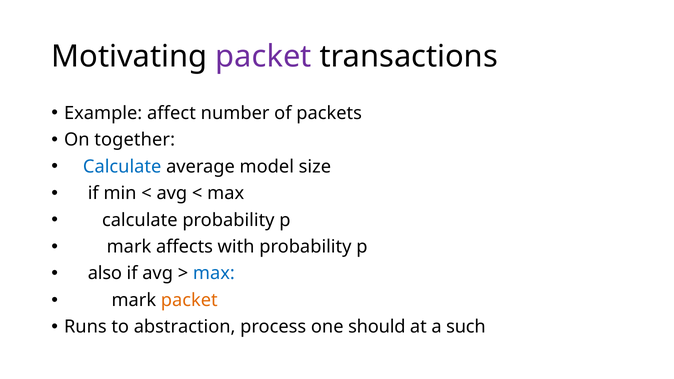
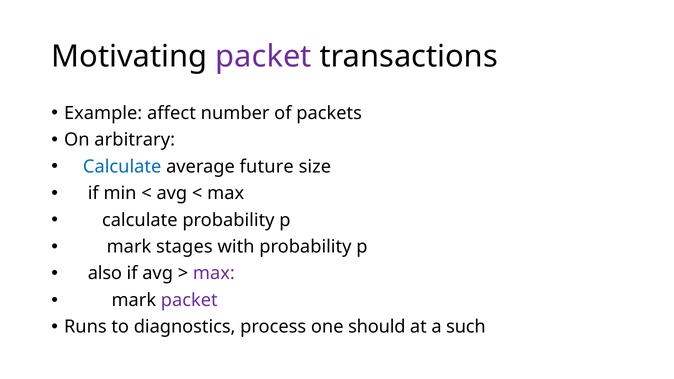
together: together -> arbitrary (135, 140)
model: model -> future (267, 167)
affects: affects -> stages (184, 247)
max colour: blue -> purple (214, 274)
packet colour: orange -> purple (189, 300)
abstraction: abstraction -> diagnostics (185, 327)
